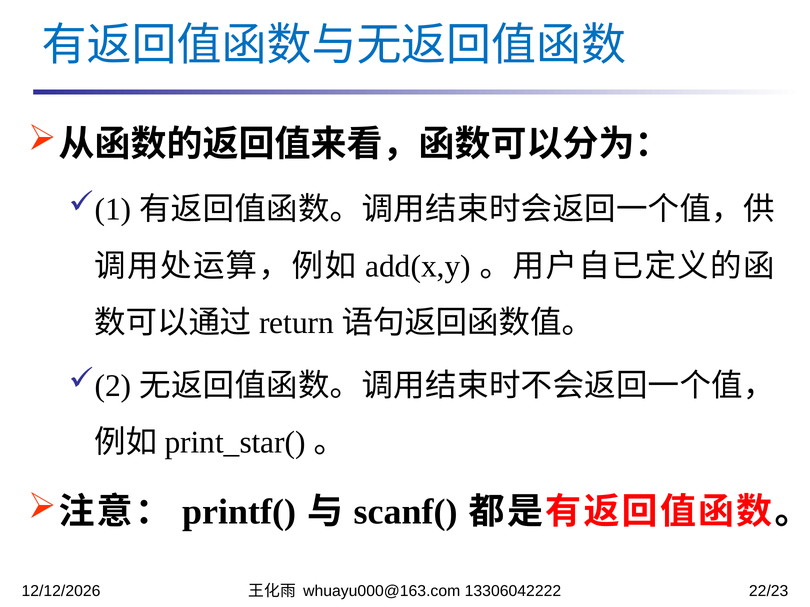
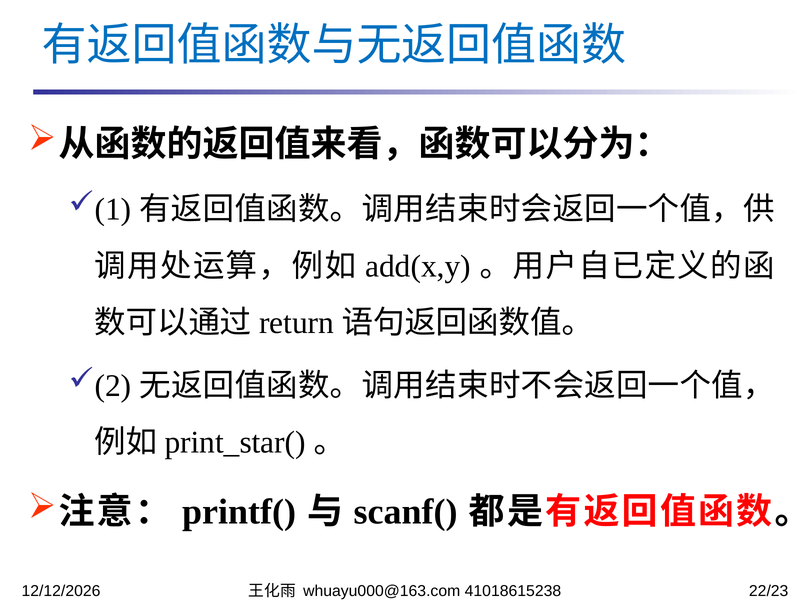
13306042222: 13306042222 -> 41018615238 (513, 591)
